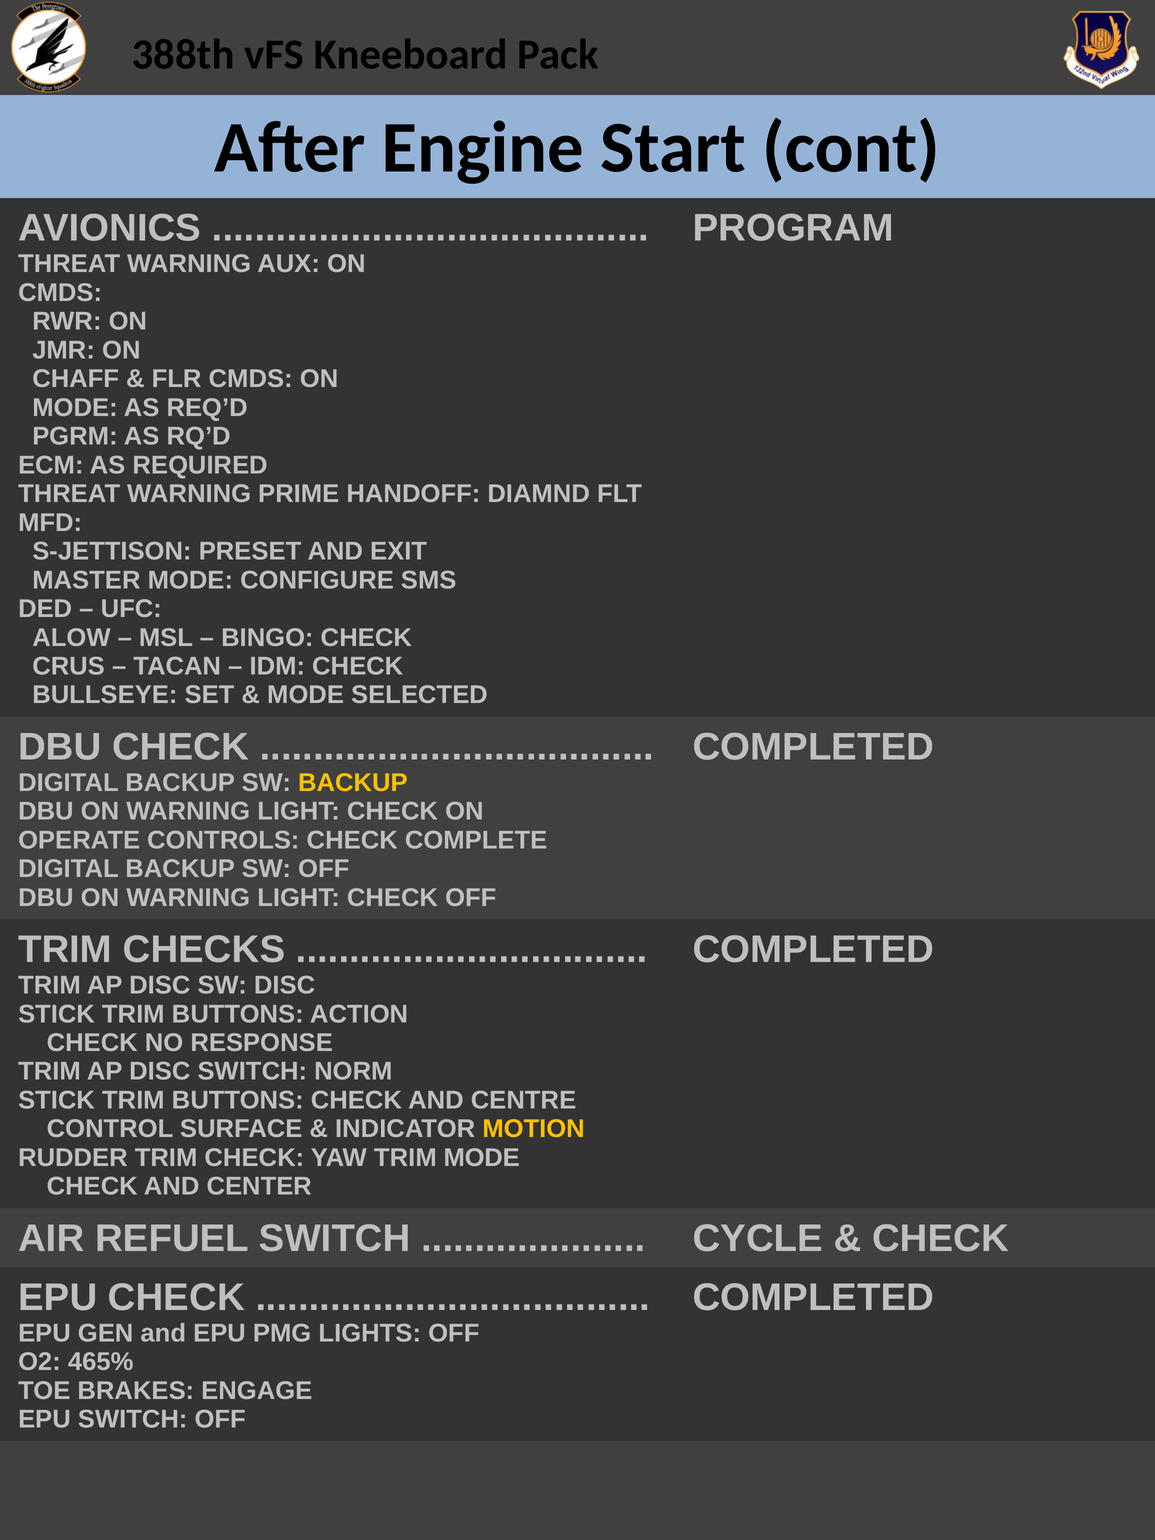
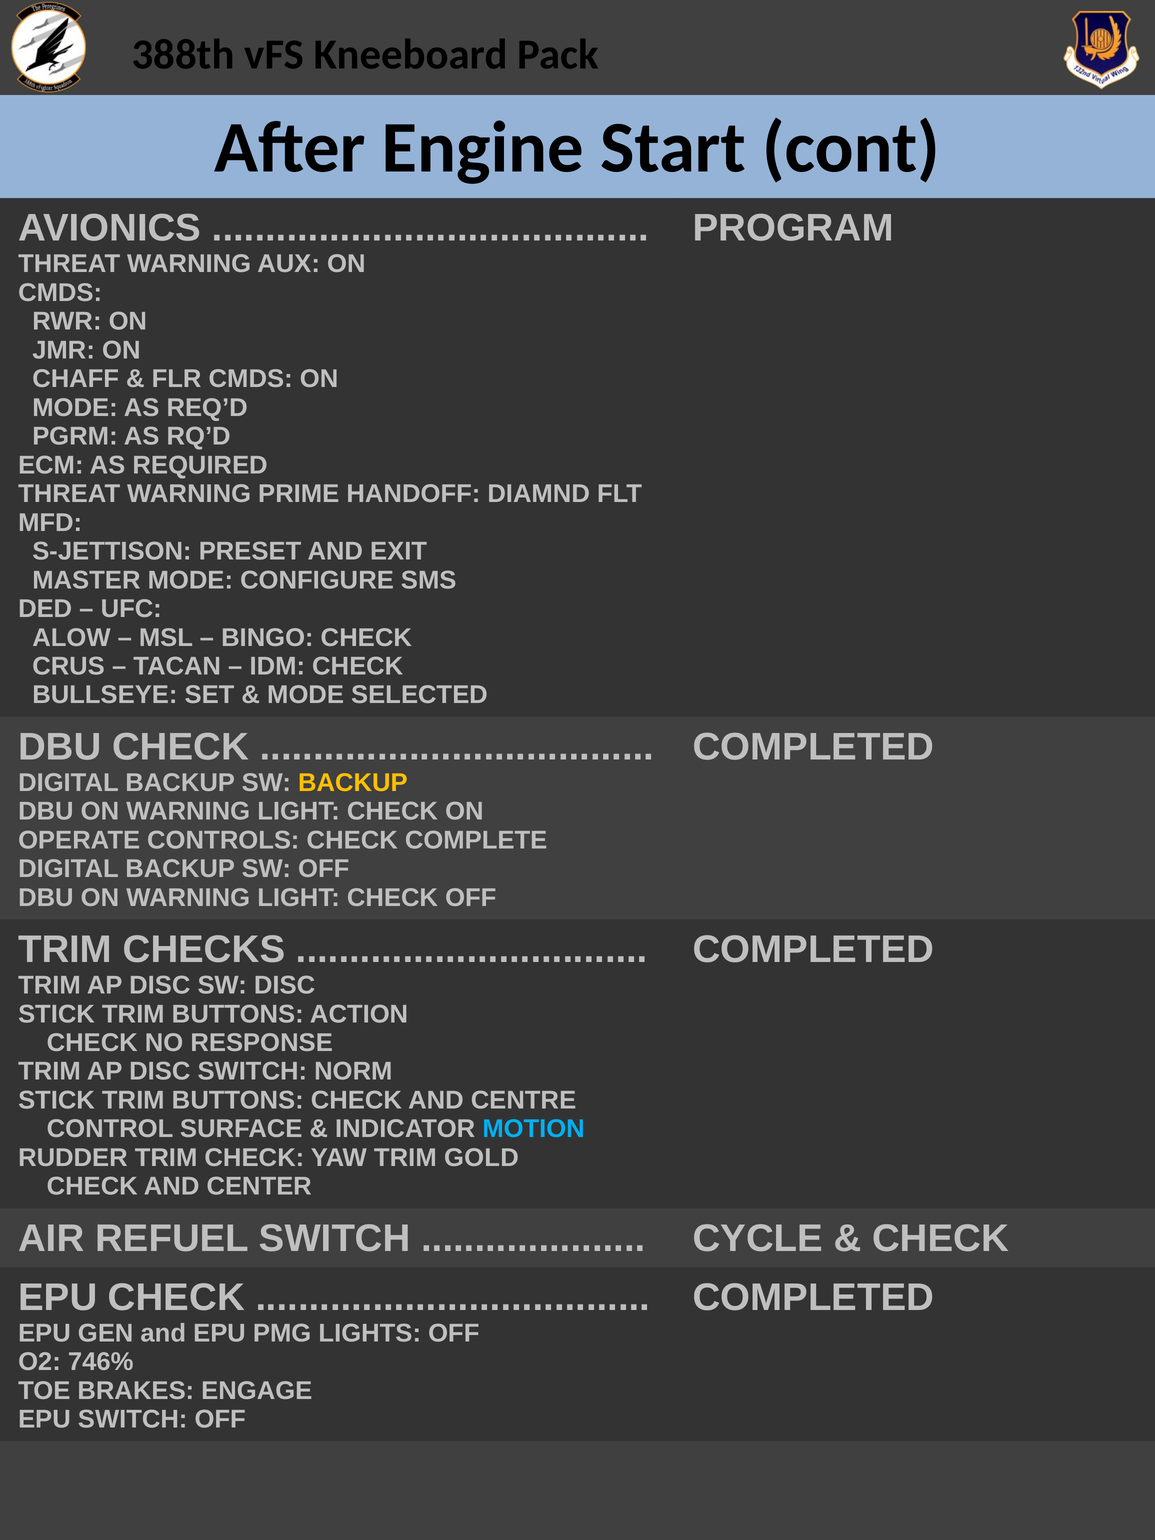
MOTION colour: yellow -> light blue (534, 1129)
TRIM MODE: MODE -> GOLD (481, 1158)
465%: 465% -> 746% (101, 1362)
